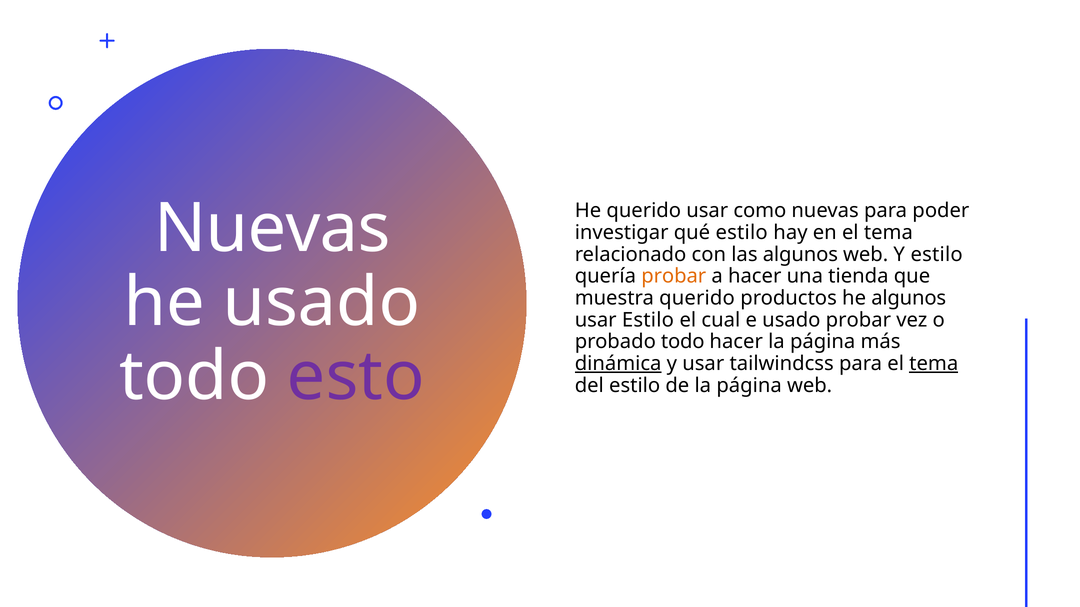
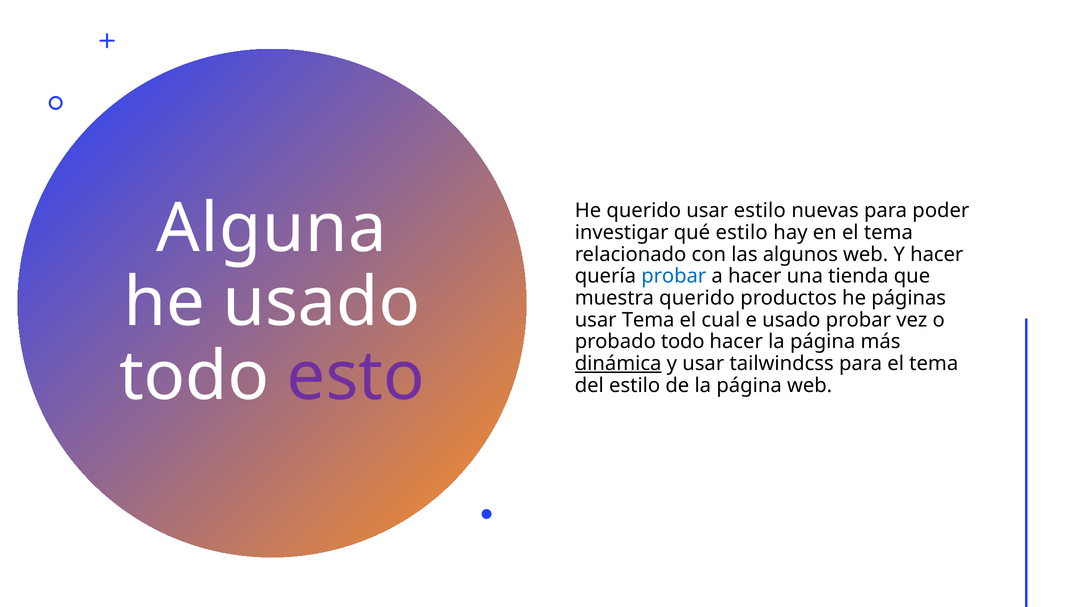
usar como: como -> estilo (760, 211)
Nuevas: Nuevas -> Alguna (272, 229)
Y estilo: estilo -> hacer (937, 255)
probar colour: orange -> blue (674, 276)
he algunos: algunos -> páginas (909, 298)
usar Estilo: Estilo -> Tema (648, 320)
tema underline: present -> none (934, 364)
